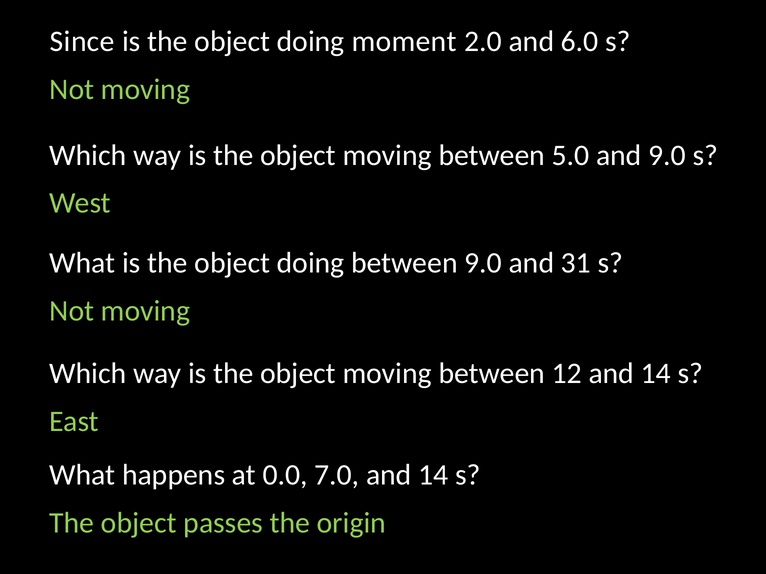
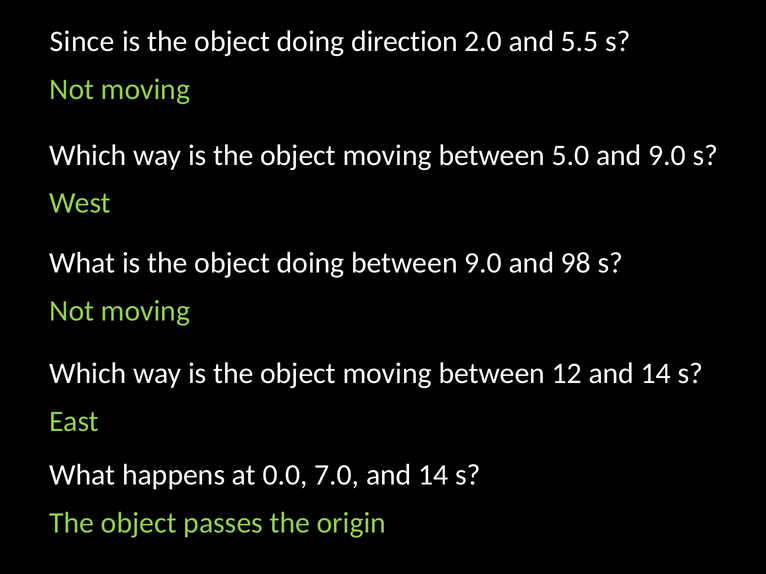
moment: moment -> direction (405, 42)
6.0: 6.0 -> 5.5 (580, 42)
31: 31 -> 98 (576, 263)
